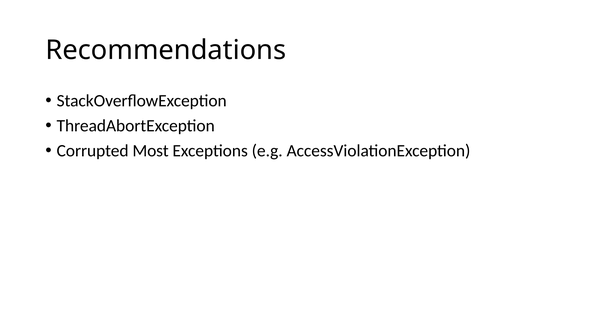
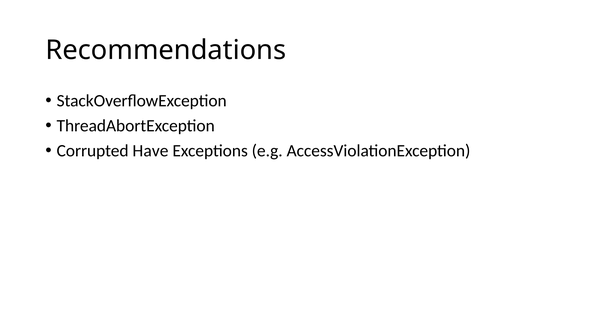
Most: Most -> Have (150, 151)
